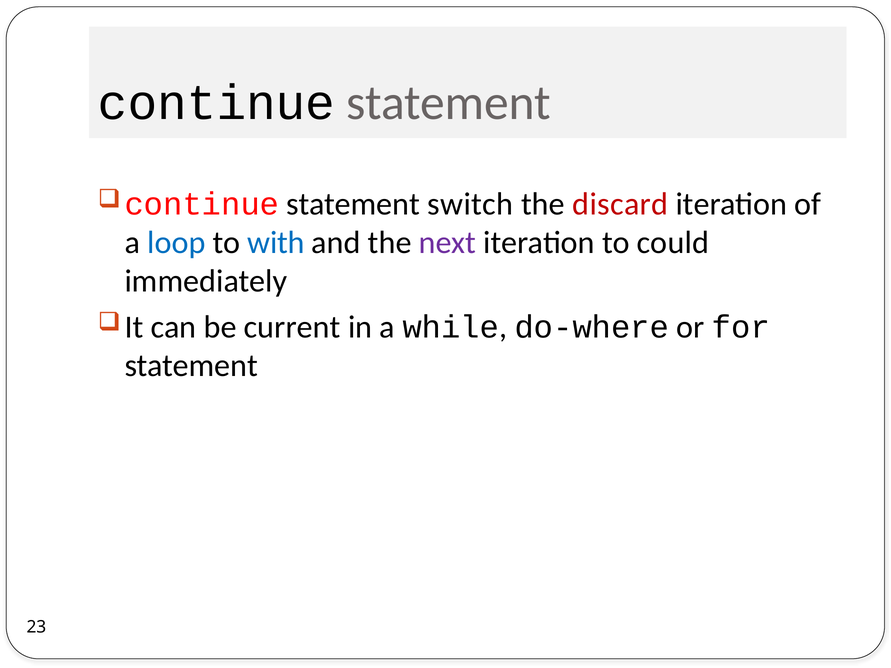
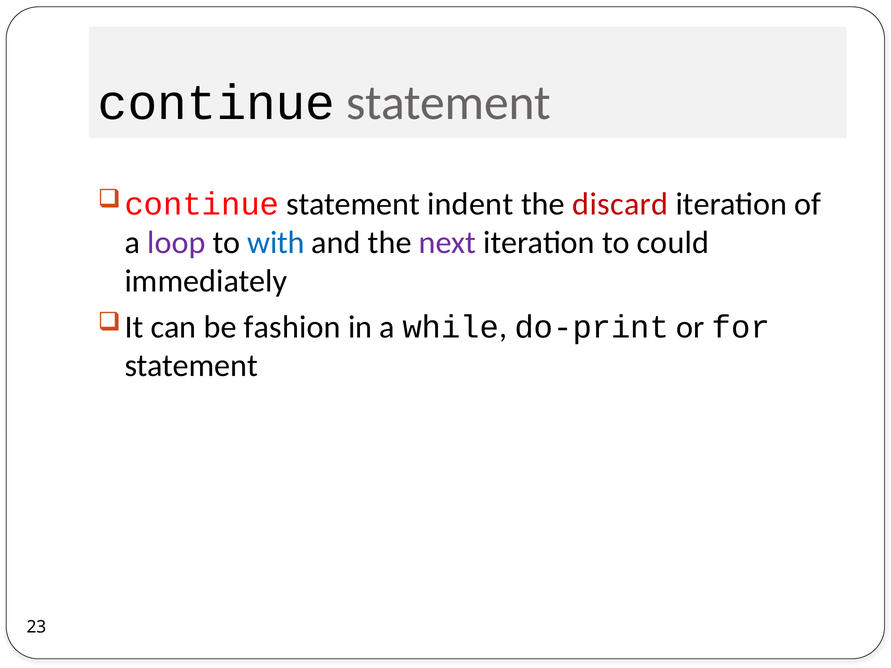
switch: switch -> indent (470, 204)
loop colour: blue -> purple (176, 243)
current: current -> fashion (292, 327)
do-where: do-where -> do-print (592, 327)
